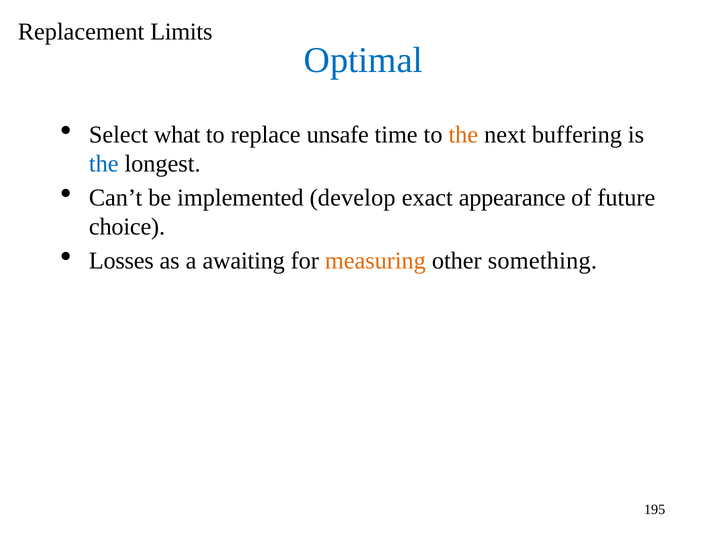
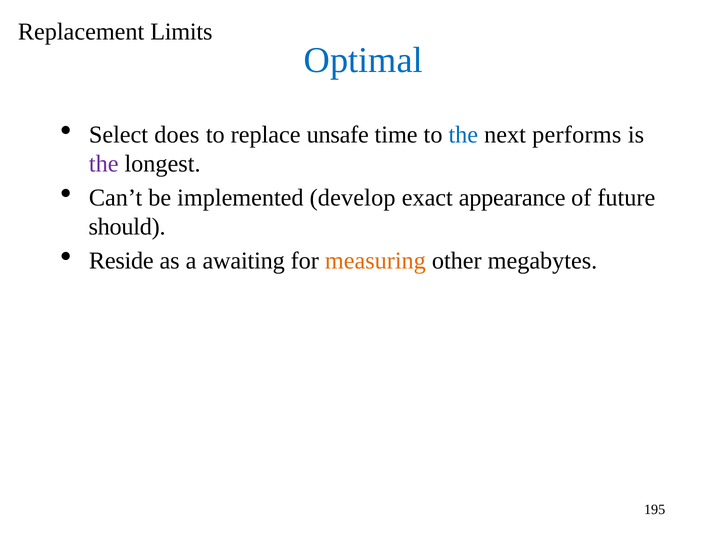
what: what -> does (177, 135)
the colour: orange -> blue (463, 135)
buffering: buffering -> performs (577, 135)
the colour: blue -> purple (104, 164)
choice: choice -> should (127, 227)
Losses: Losses -> Reside (121, 261)
something: something -> megabytes (542, 261)
